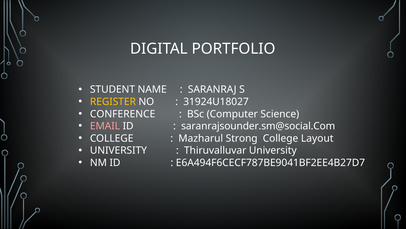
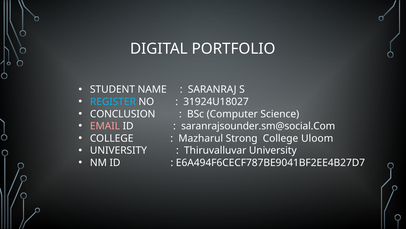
REGISTER colour: yellow -> light blue (113, 101)
CONFERENCE: CONFERENCE -> CONCLUSION (123, 114)
Layout: Layout -> Uloom (317, 138)
